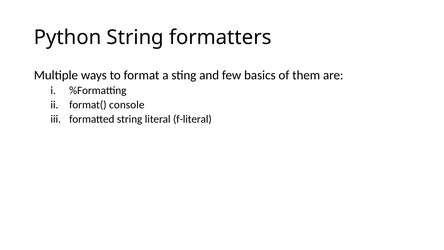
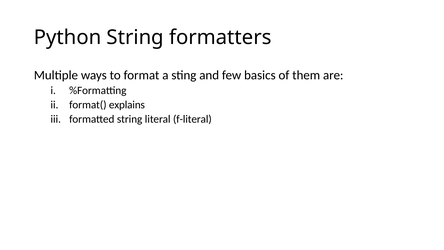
console: console -> explains (127, 105)
